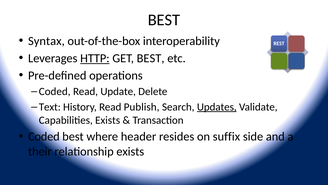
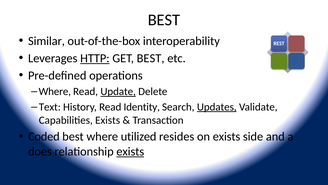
Syntax: Syntax -> Similar (46, 41)
Coded: Coded -> Where (55, 91)
Update underline: none -> present (118, 91)
Publish: Publish -> Identity (142, 107)
header: header -> utilized (139, 136)
on suffix: suffix -> exists (227, 136)
their: their -> does (40, 151)
exists underline: none -> present (130, 151)
